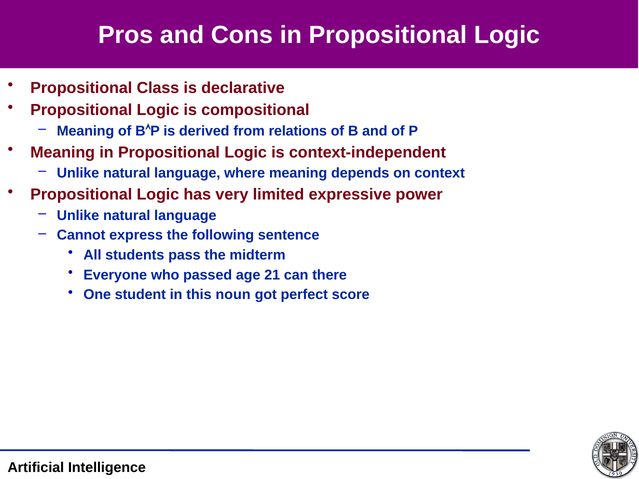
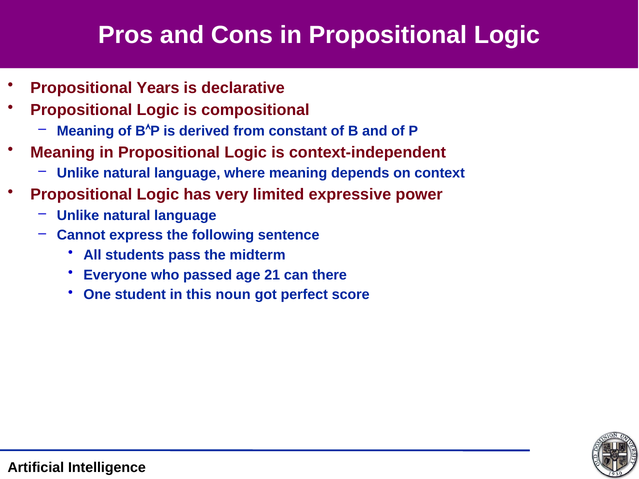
Class: Class -> Years (158, 88)
relations: relations -> constant (298, 131)
